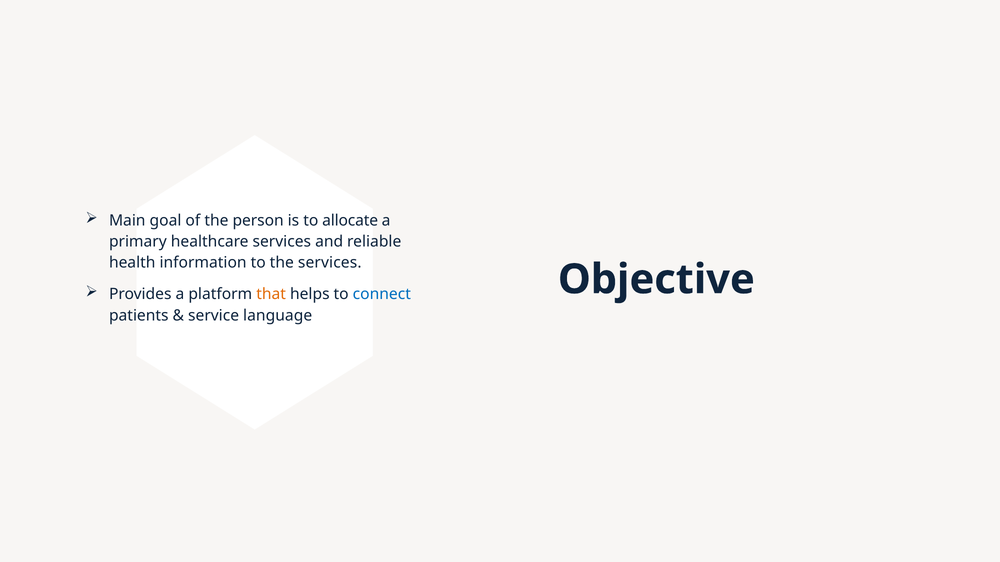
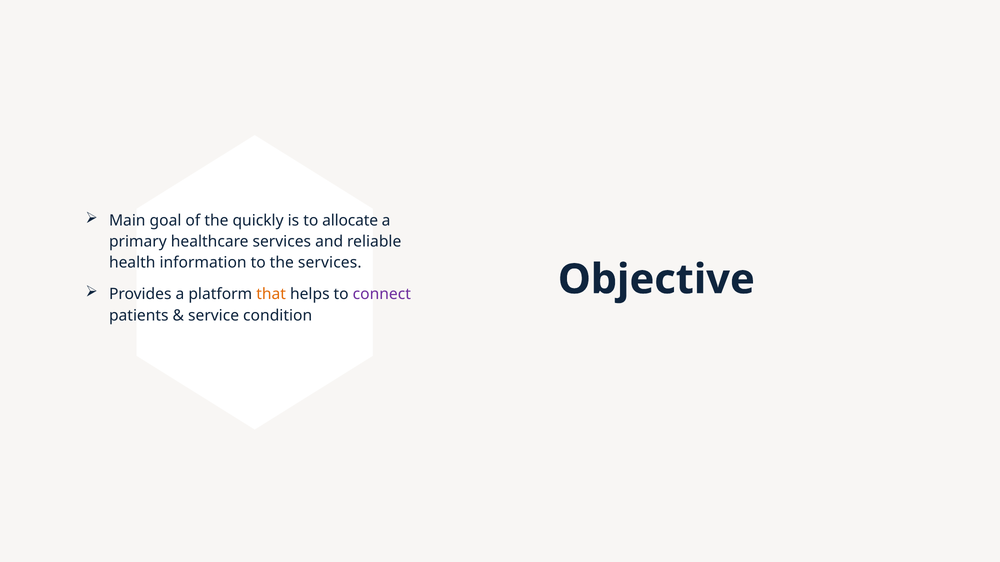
person: person -> quickly (258, 221)
connect colour: blue -> purple (382, 295)
language: language -> condition (278, 316)
